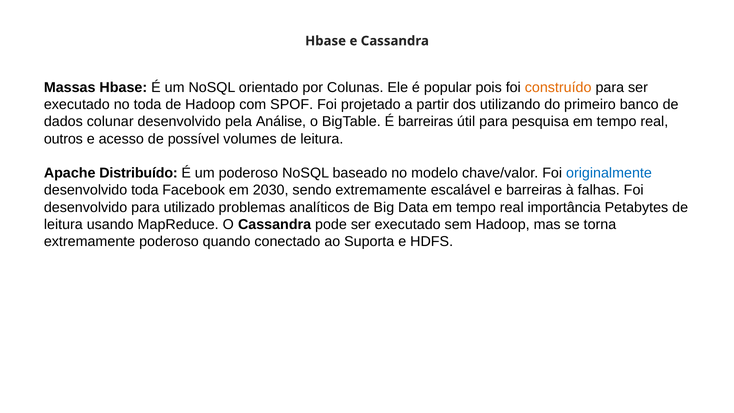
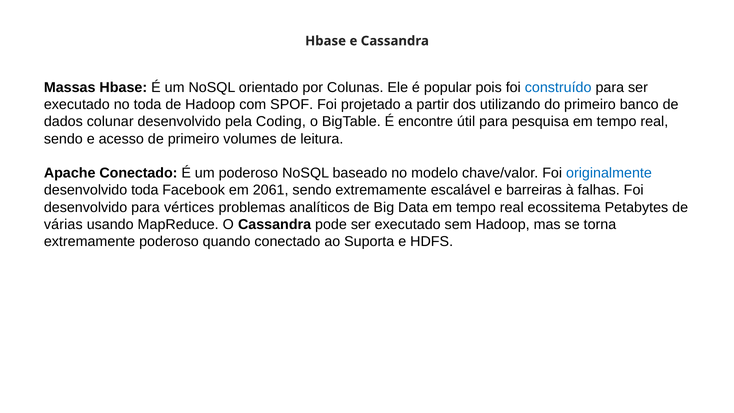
construído colour: orange -> blue (558, 87)
Análise: Análise -> Coding (281, 122)
É barreiras: barreiras -> encontre (426, 122)
outros: outros -> sendo (63, 139)
de possível: possível -> primeiro (194, 139)
Apache Distribuído: Distribuído -> Conectado (138, 173)
2030: 2030 -> 2061 (271, 190)
utilizado: utilizado -> vértices (189, 207)
importância: importância -> ecossitema (564, 207)
leitura: leitura -> várias (63, 225)
